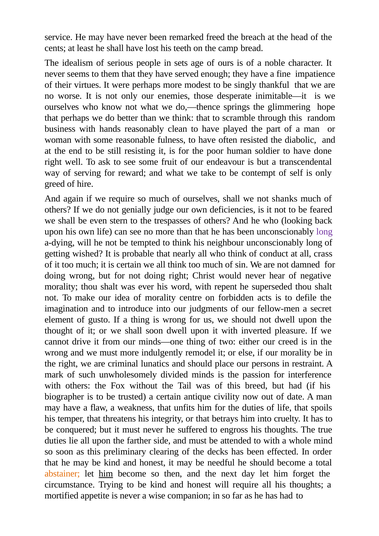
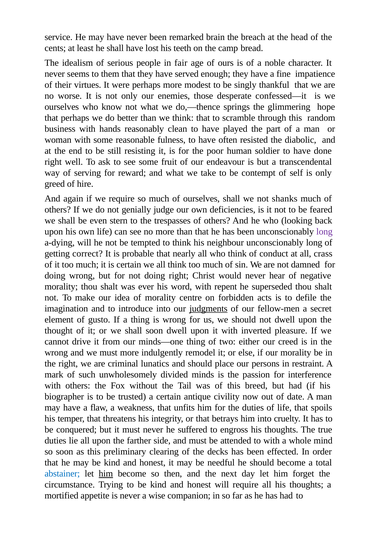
freed: freed -> brain (215, 37)
sets: sets -> fair (181, 63)
inimitable—it: inimitable—it -> confessed—it (281, 96)
wished: wished -> correct (88, 254)
judgments underline: none -> present (208, 309)
abstainer colour: orange -> blue (62, 474)
